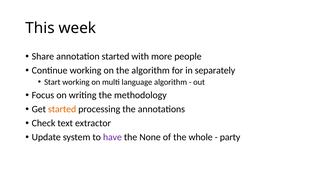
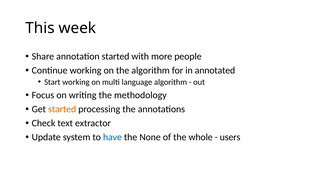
separately: separately -> annotated (215, 70)
have colour: purple -> blue (112, 137)
party: party -> users (230, 137)
